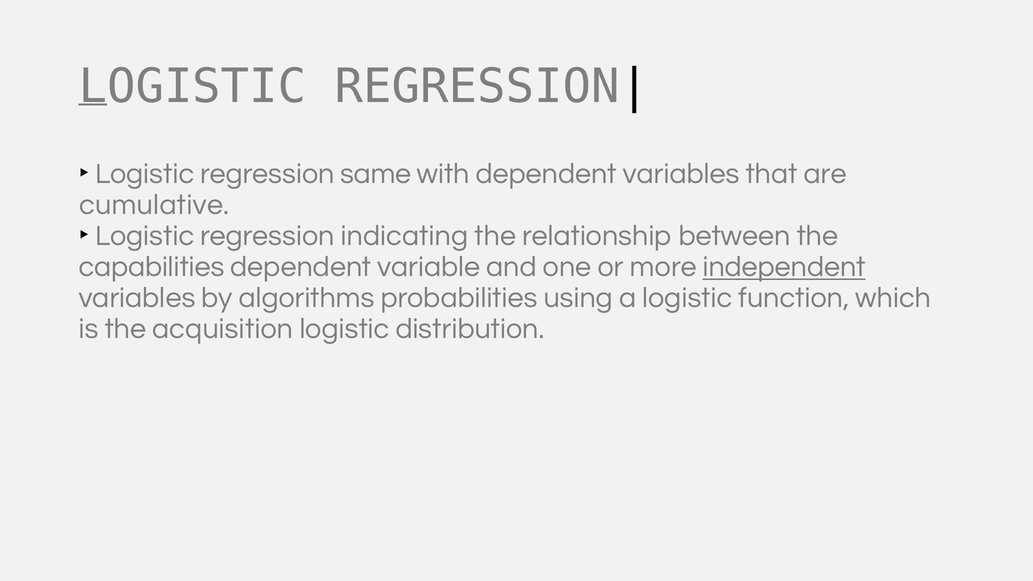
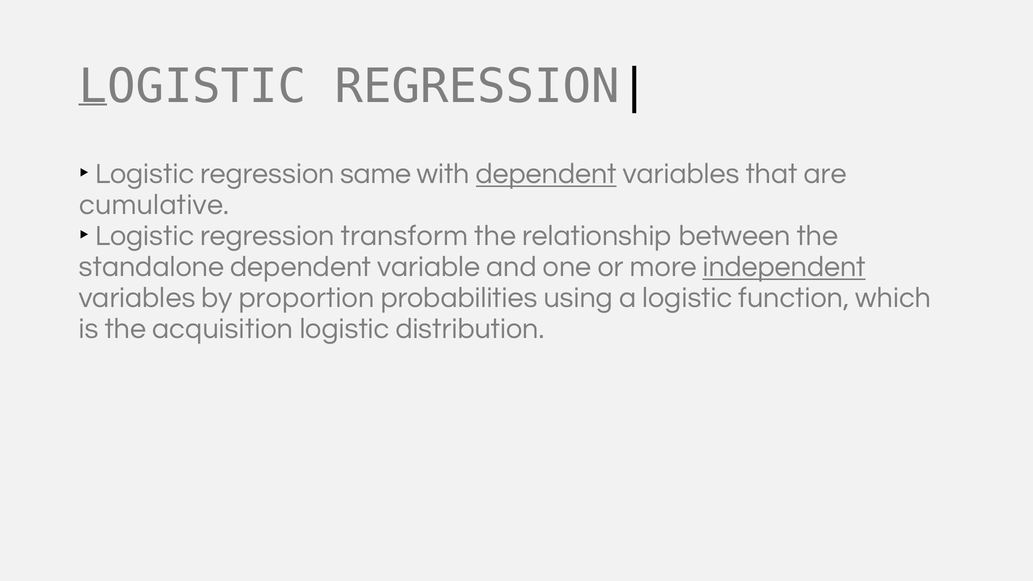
dependent underline: none -> present (546, 174)
indicating: indicating -> transform (404, 236)
capabilities: capabilities -> standalone (151, 267)
algorithms: algorithms -> proportion (306, 298)
